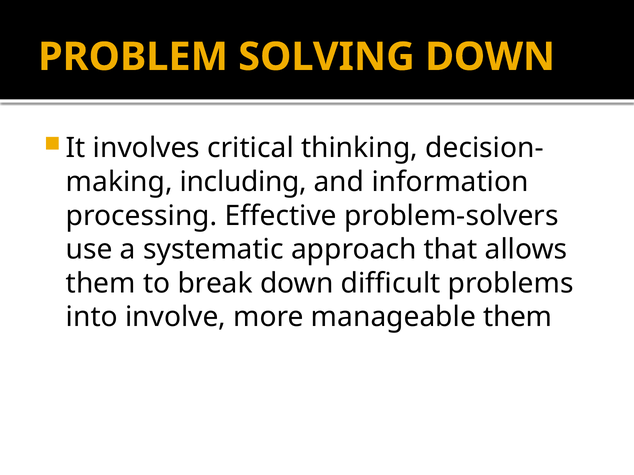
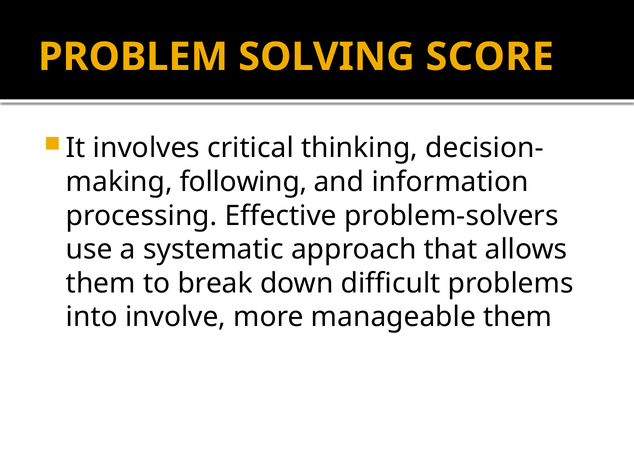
SOLVING DOWN: DOWN -> SCORE (490, 57)
including: including -> following (243, 182)
